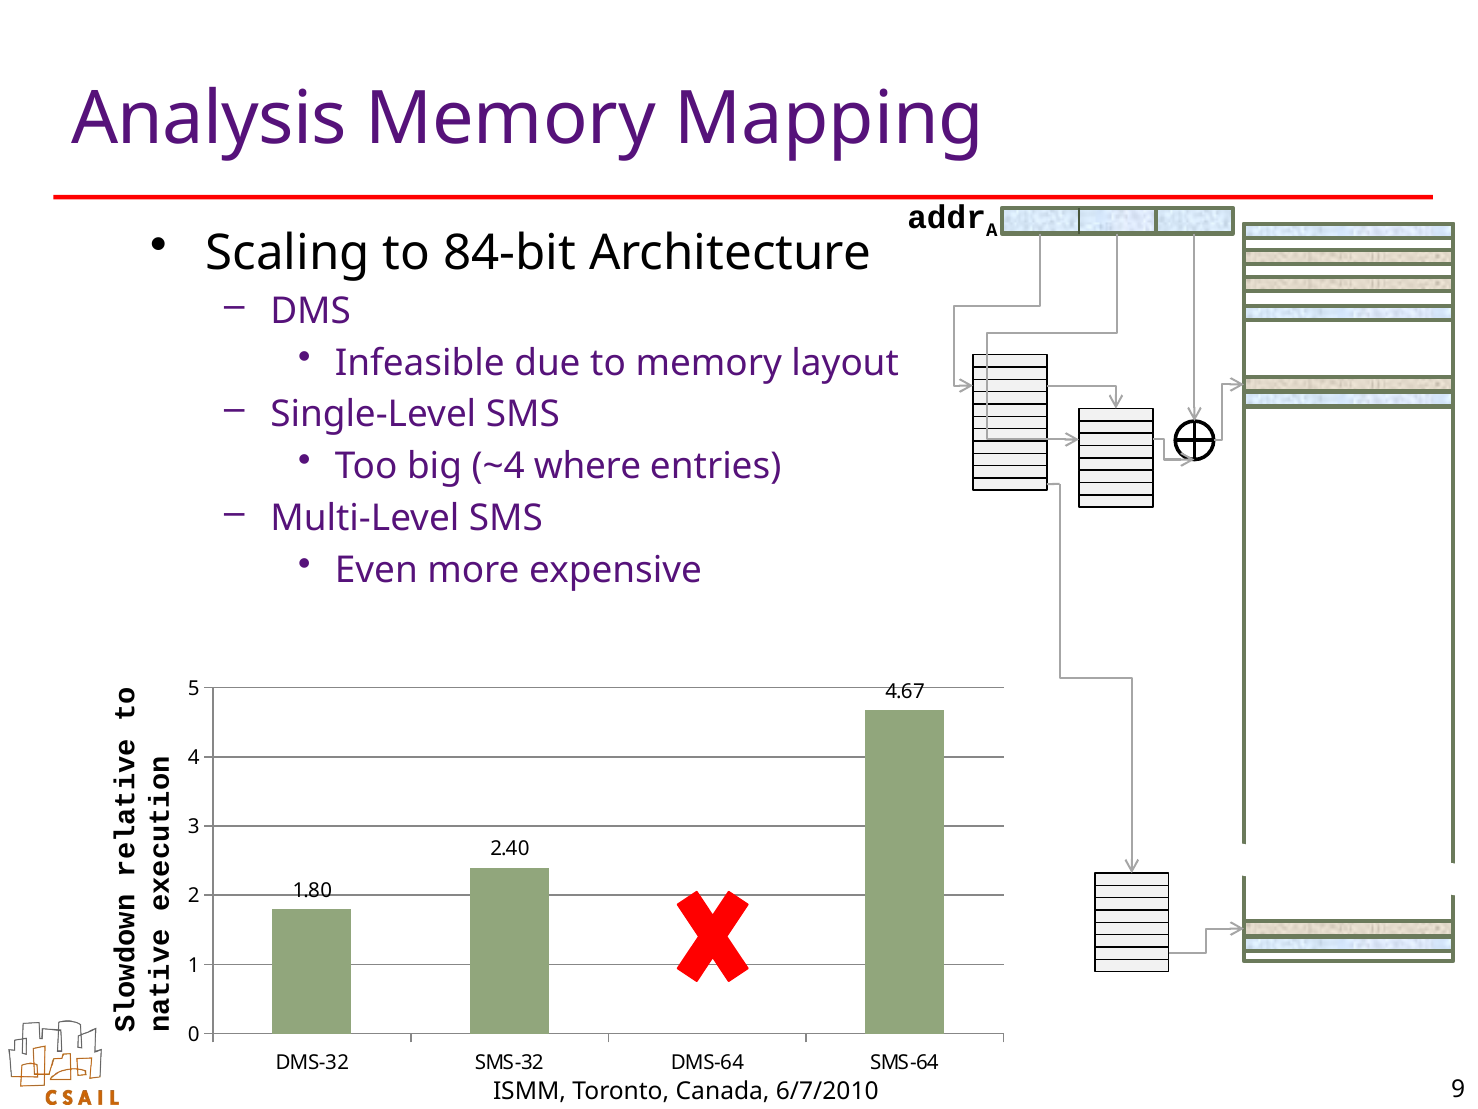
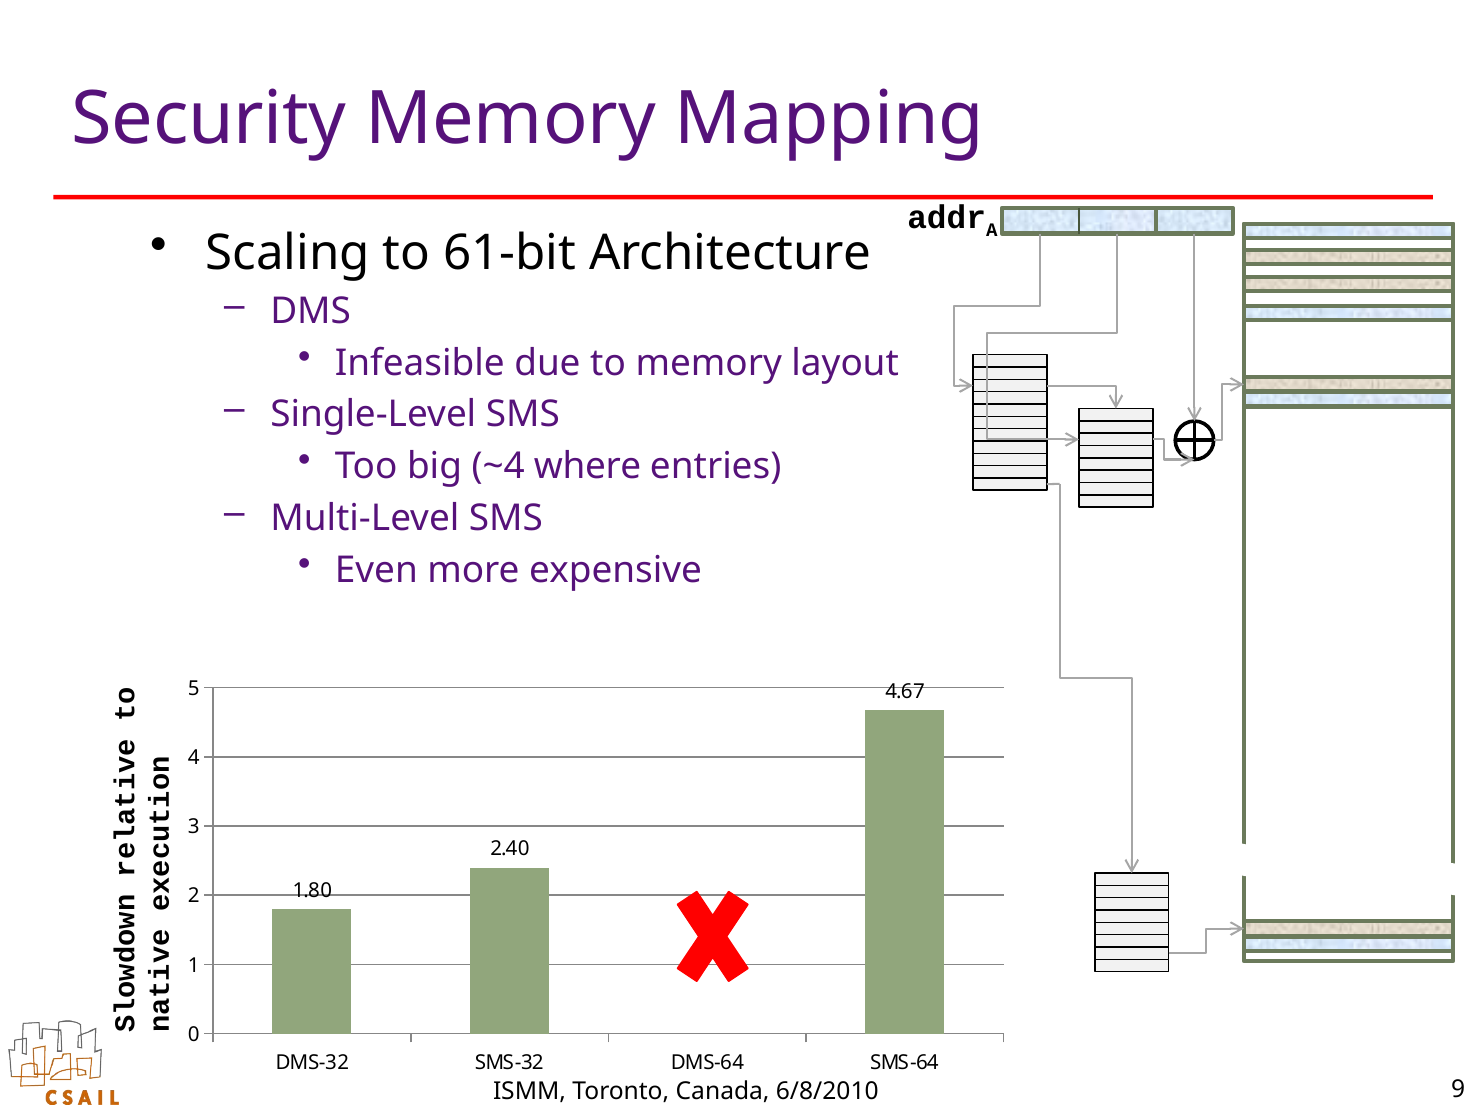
Analysis: Analysis -> Security (209, 119)
84-bit: 84-bit -> 61-bit (510, 253)
6/7/2010: 6/7/2010 -> 6/8/2010 (827, 1091)
